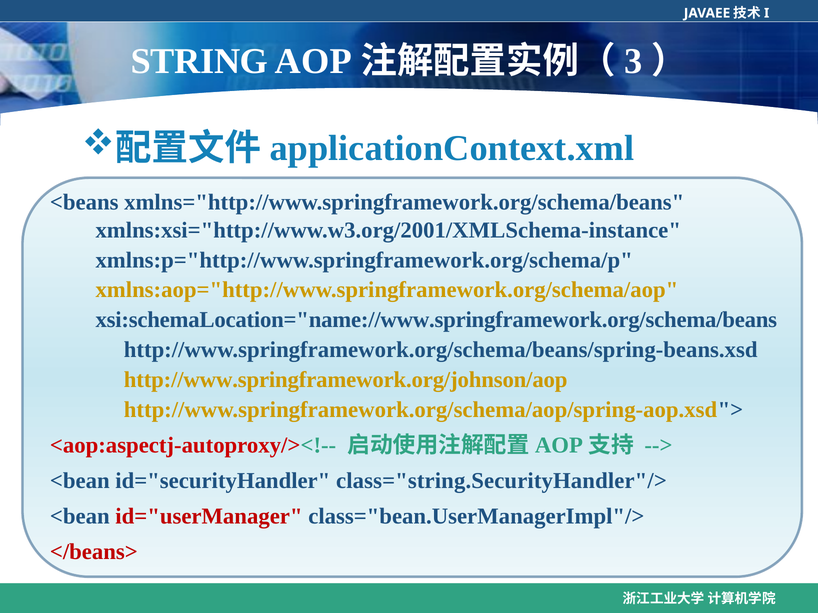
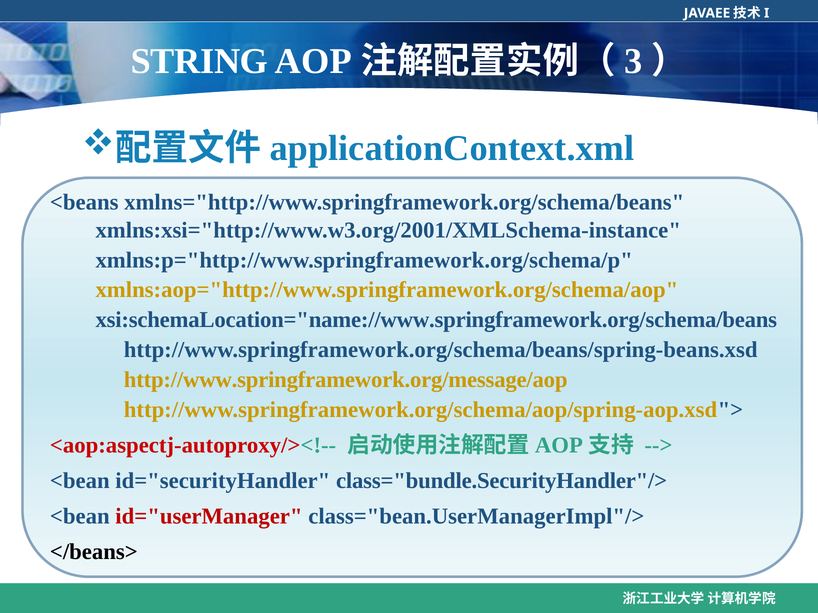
http://www.springframework.org/johnson/aop: http://www.springframework.org/johnson/aop -> http://www.springframework.org/message/aop (346, 380)
class="string.SecurityHandler"/>: class="string.SecurityHandler"/> -> class="bundle.SecurityHandler"/> (502, 481)
</beans> colour: red -> black (94, 552)
